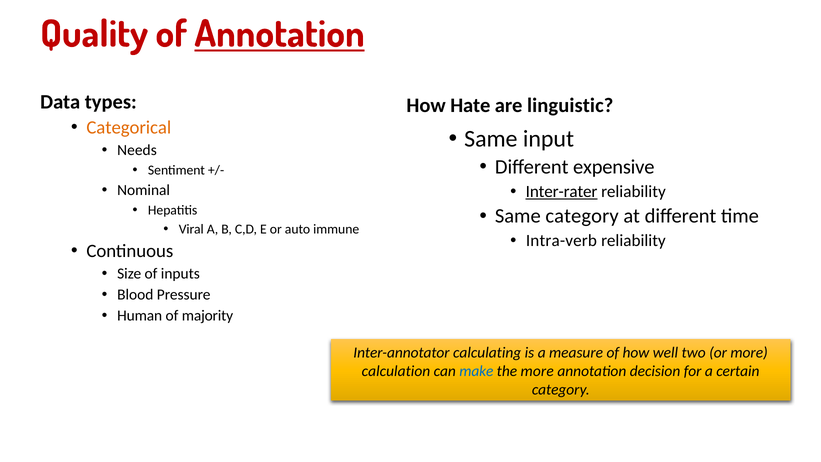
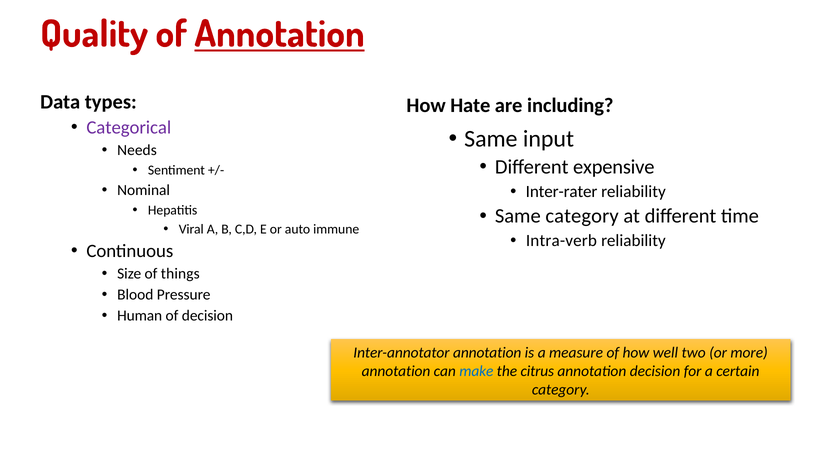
linguistic: linguistic -> including (570, 105)
Categorical colour: orange -> purple (129, 127)
Inter-rater underline: present -> none (562, 192)
inputs: inputs -> things (180, 274)
of majority: majority -> decision (207, 315)
Inter-annotator calculating: calculating -> annotation (487, 352)
calculation: calculation -> annotation (396, 371)
the more: more -> citrus (537, 371)
